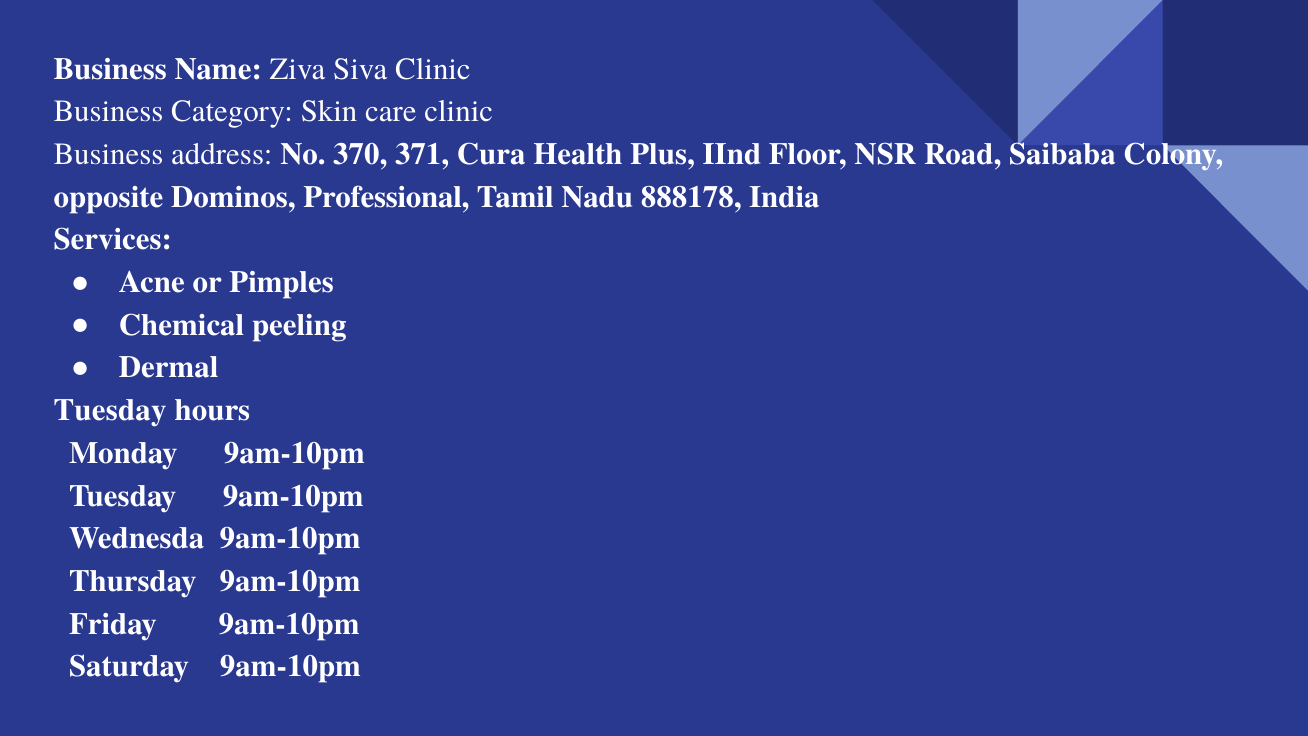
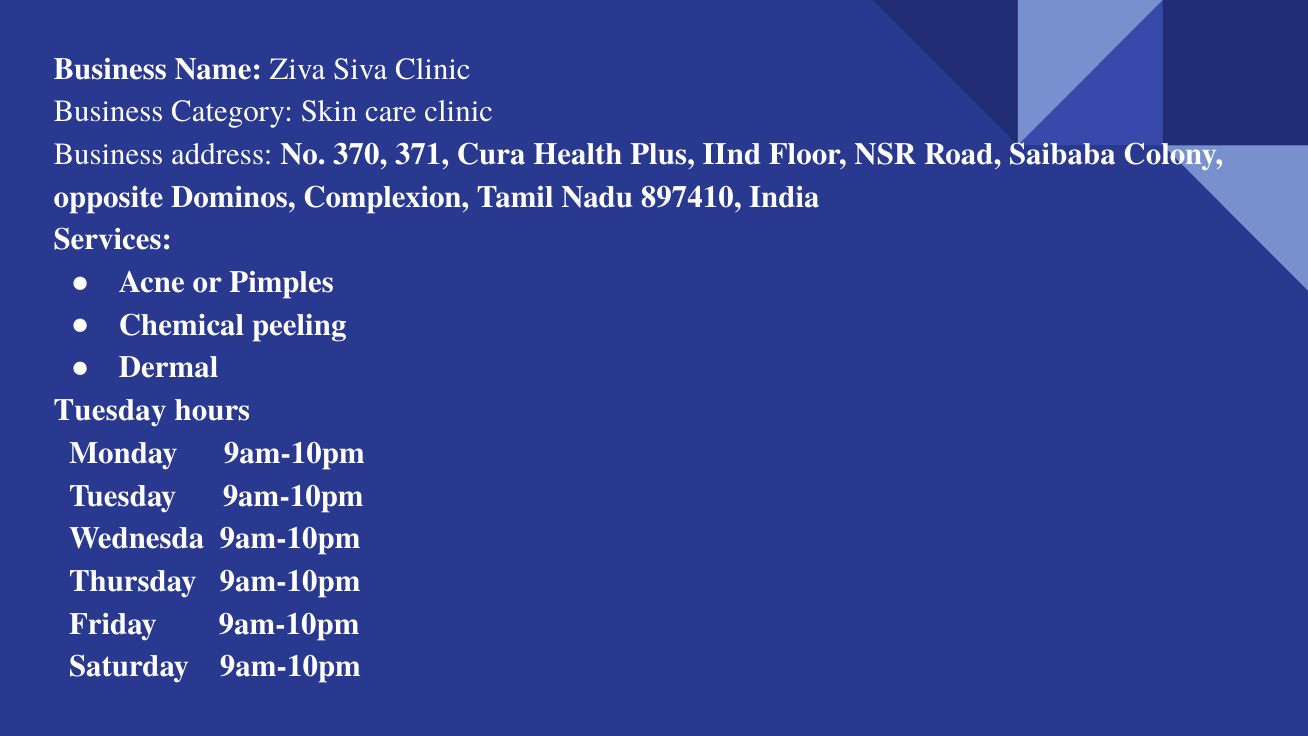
Professional: Professional -> Complexion (386, 197)
888178: 888178 -> 897410 (691, 197)
